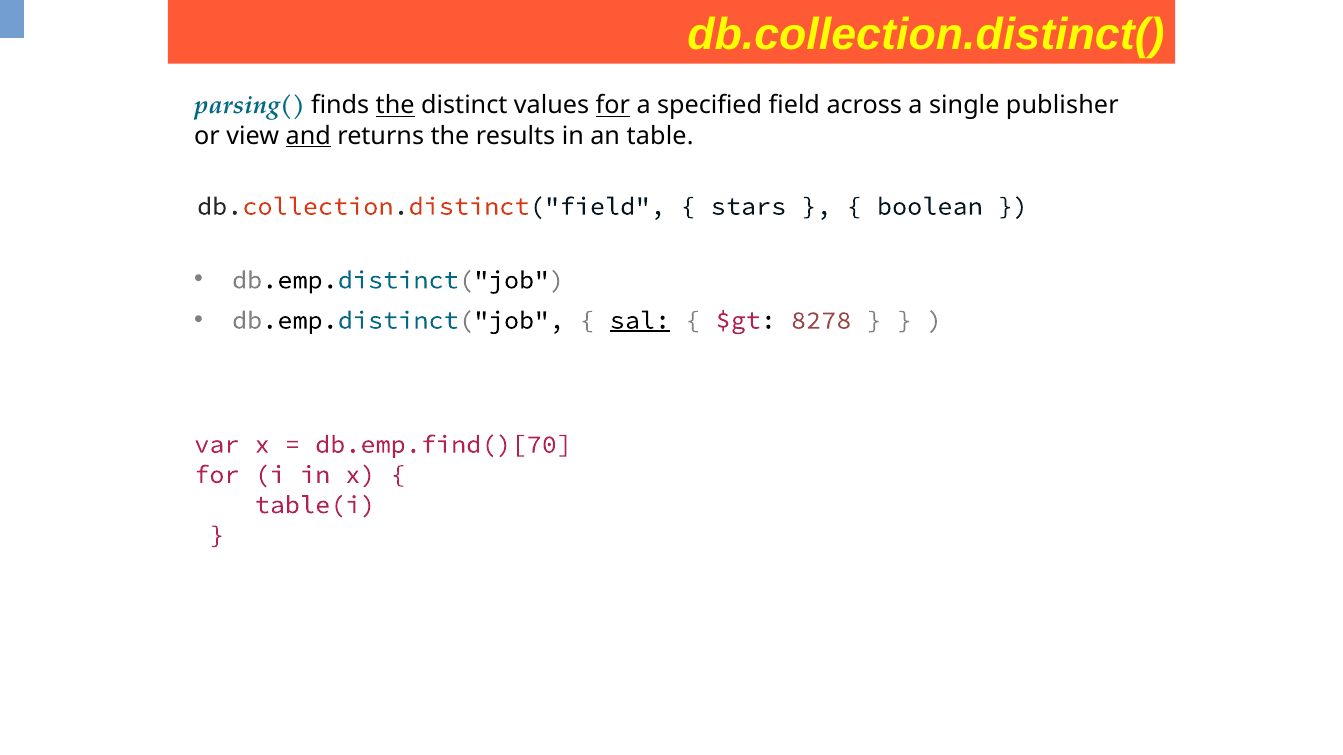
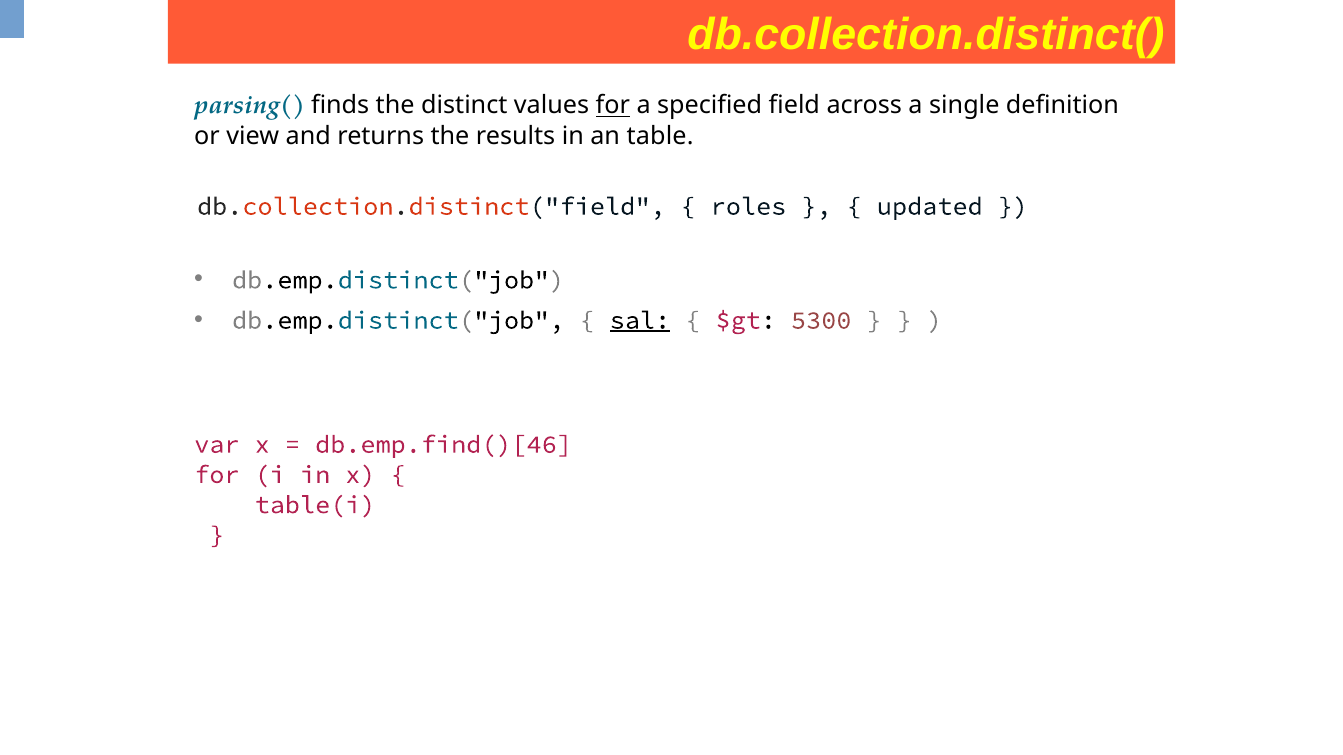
the underline: present -> none (395, 106)
publisher: publisher -> definition (1062, 106)
and underline: present -> none (308, 136)
stars: stars -> roles (749, 206)
boolean: boolean -> updated (930, 206)
8278: 8278 -> 5300 (821, 320)
db.emp.find()[70: db.emp.find()[70 -> db.emp.find()[46 (444, 445)
